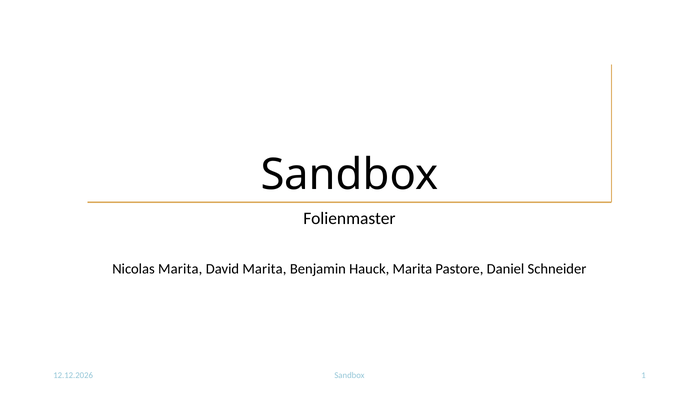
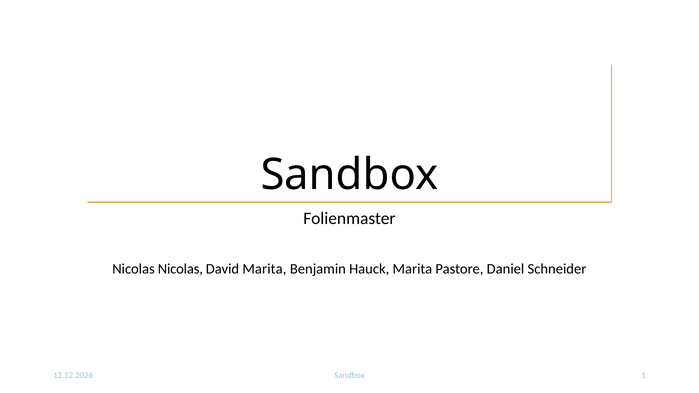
Nicolas Marita: Marita -> Nicolas (180, 269)
